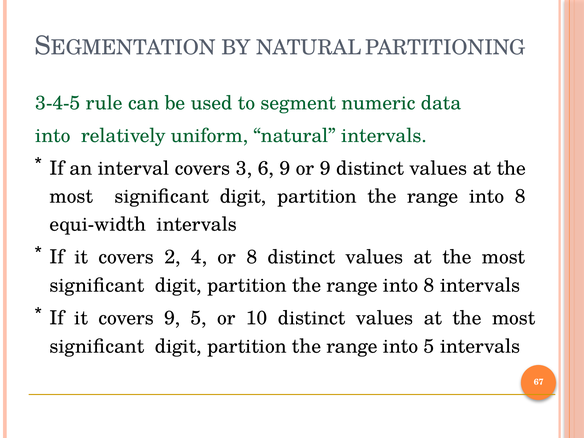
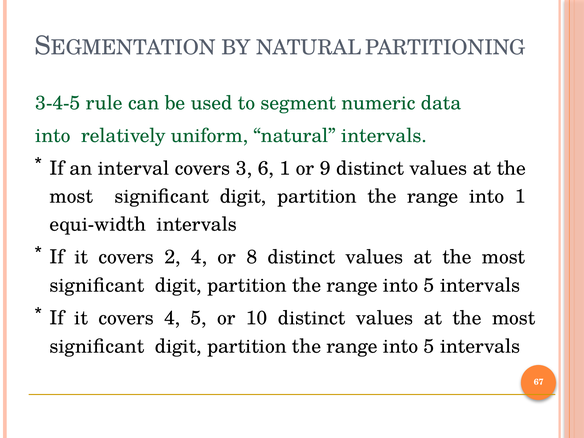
6 9: 9 -> 1 (285, 168)
8: 8 -> 1 (520, 196)
8: 8 -> 5 (429, 285)
covers 9: 9 -> 4 (172, 318)
